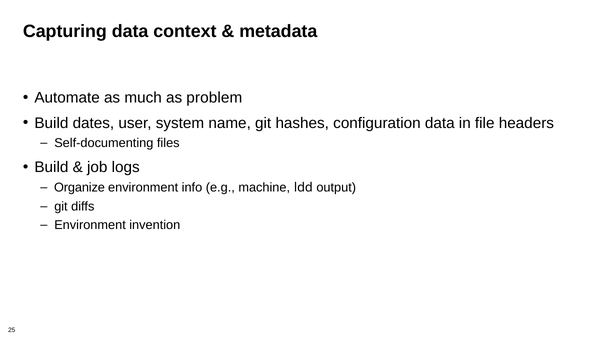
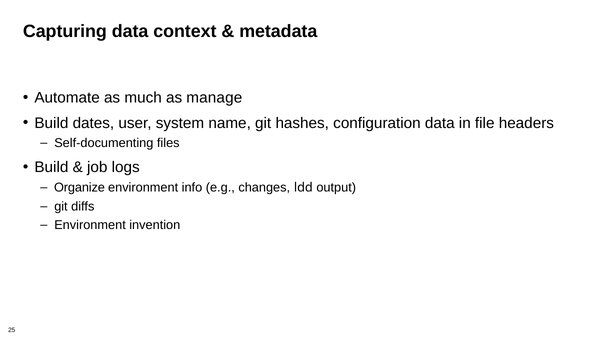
problem: problem -> manage (214, 98)
machine: machine -> changes (264, 187)
